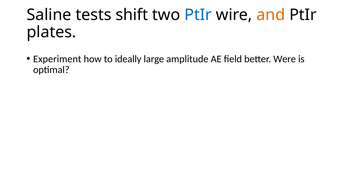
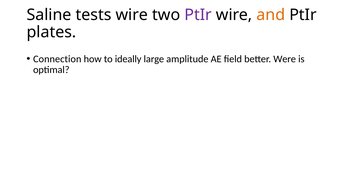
tests shift: shift -> wire (132, 15)
PtIr colour: blue -> purple (198, 15)
Experiment: Experiment -> Connection (57, 59)
